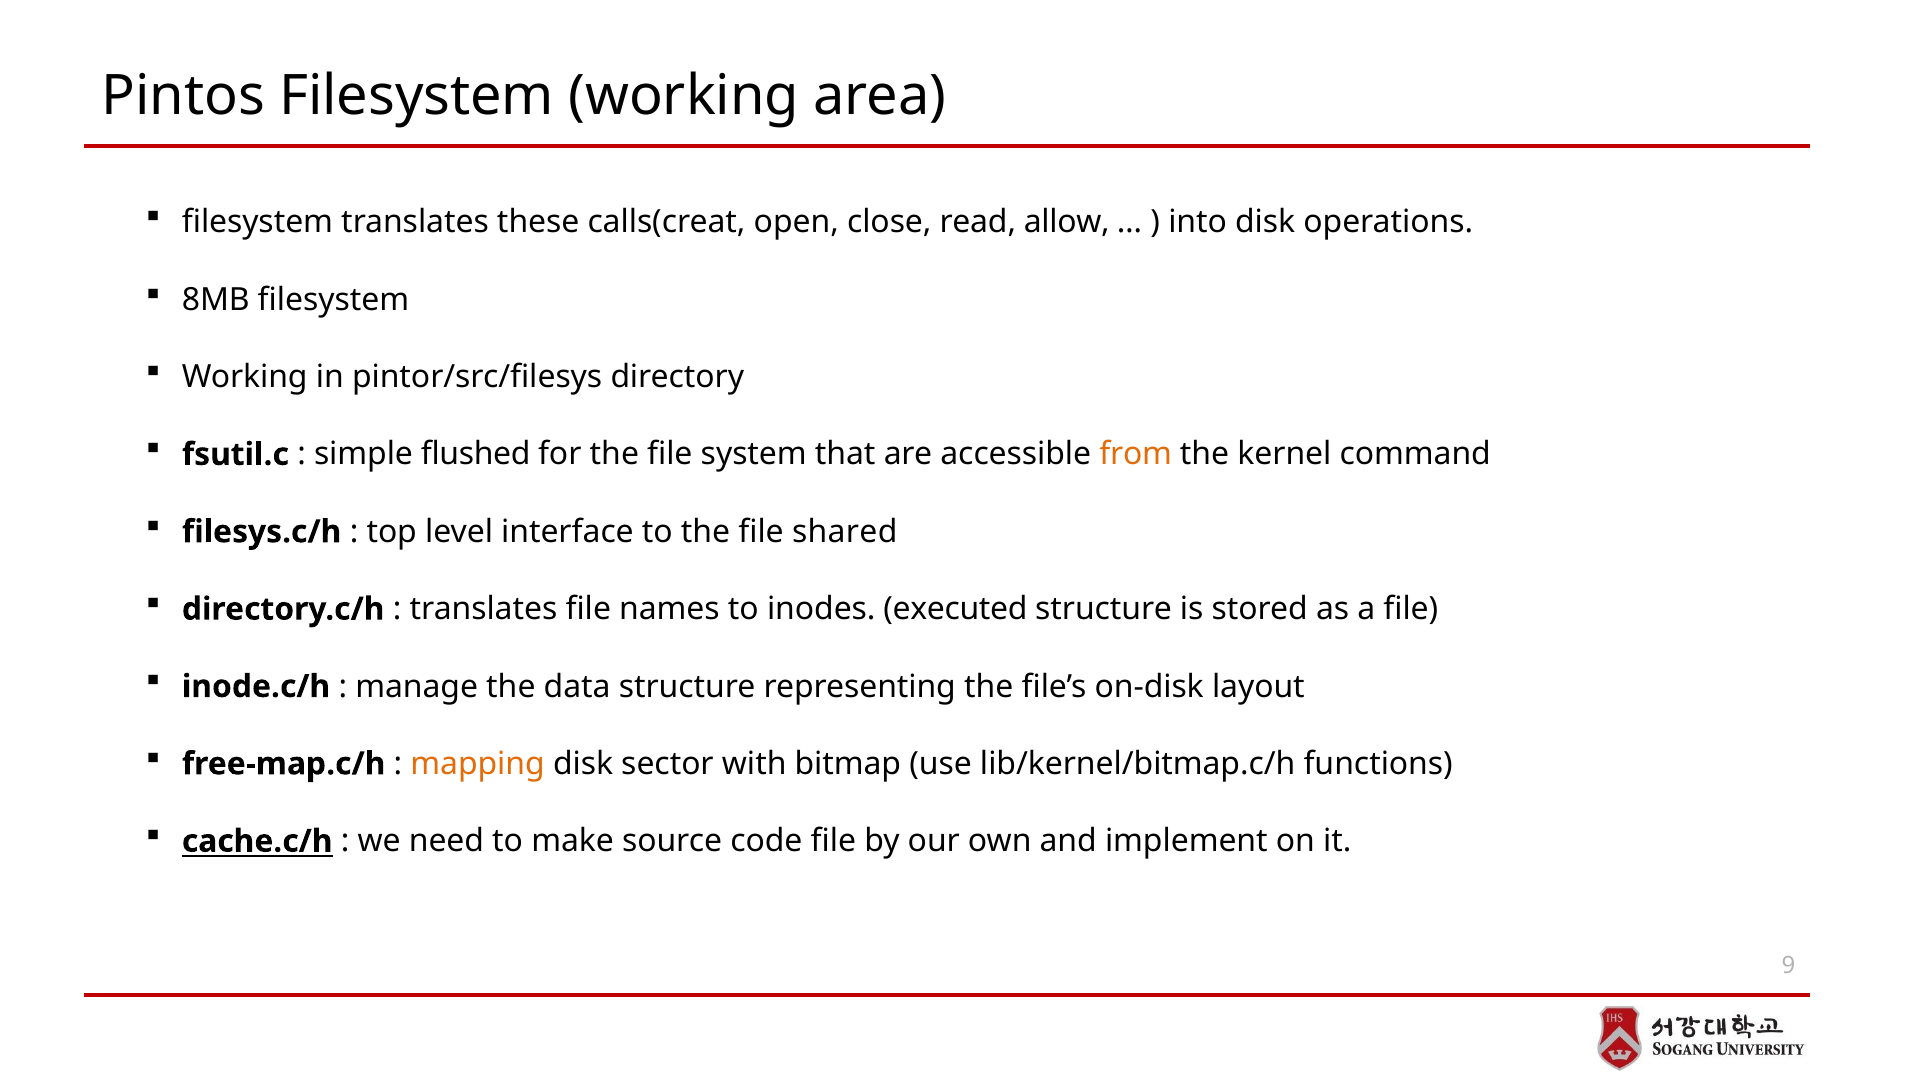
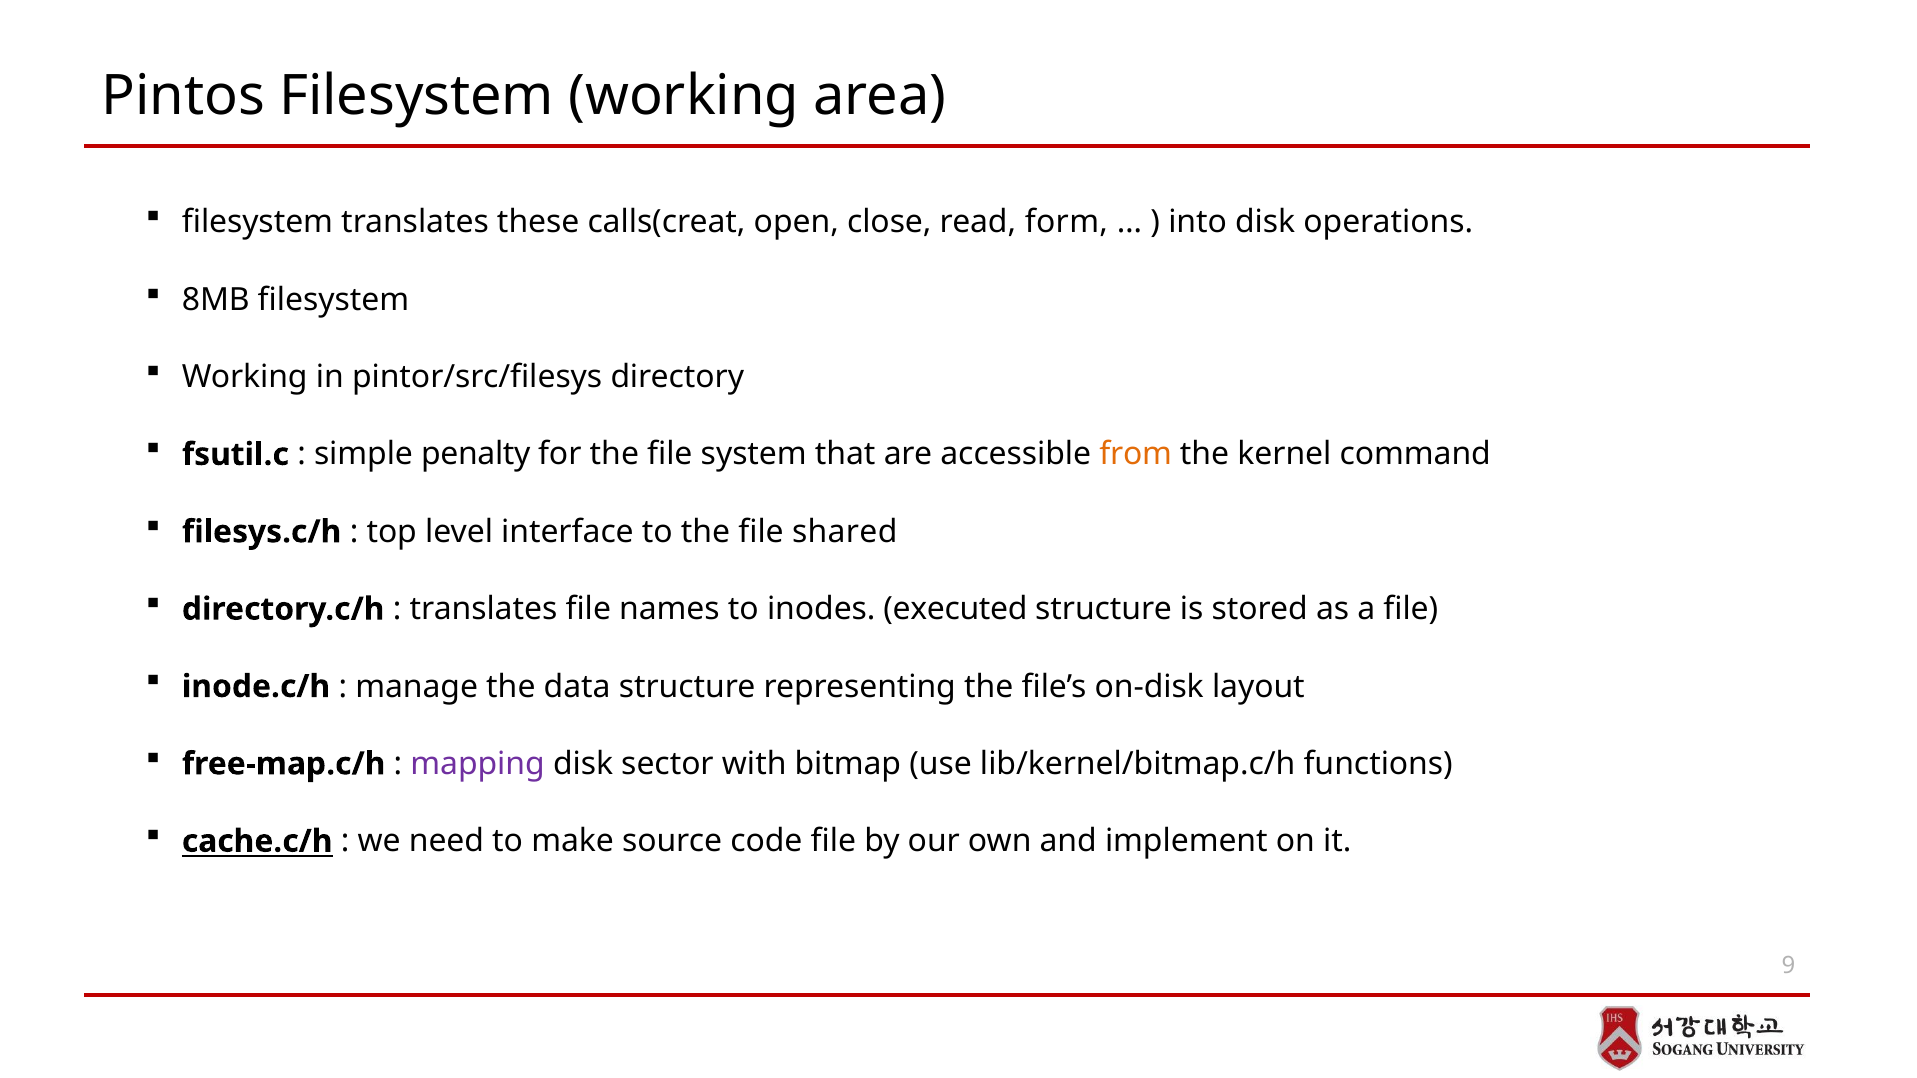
allow: allow -> form (1066, 222)
flushed: flushed -> penalty (476, 455)
mapping colour: orange -> purple (478, 764)
